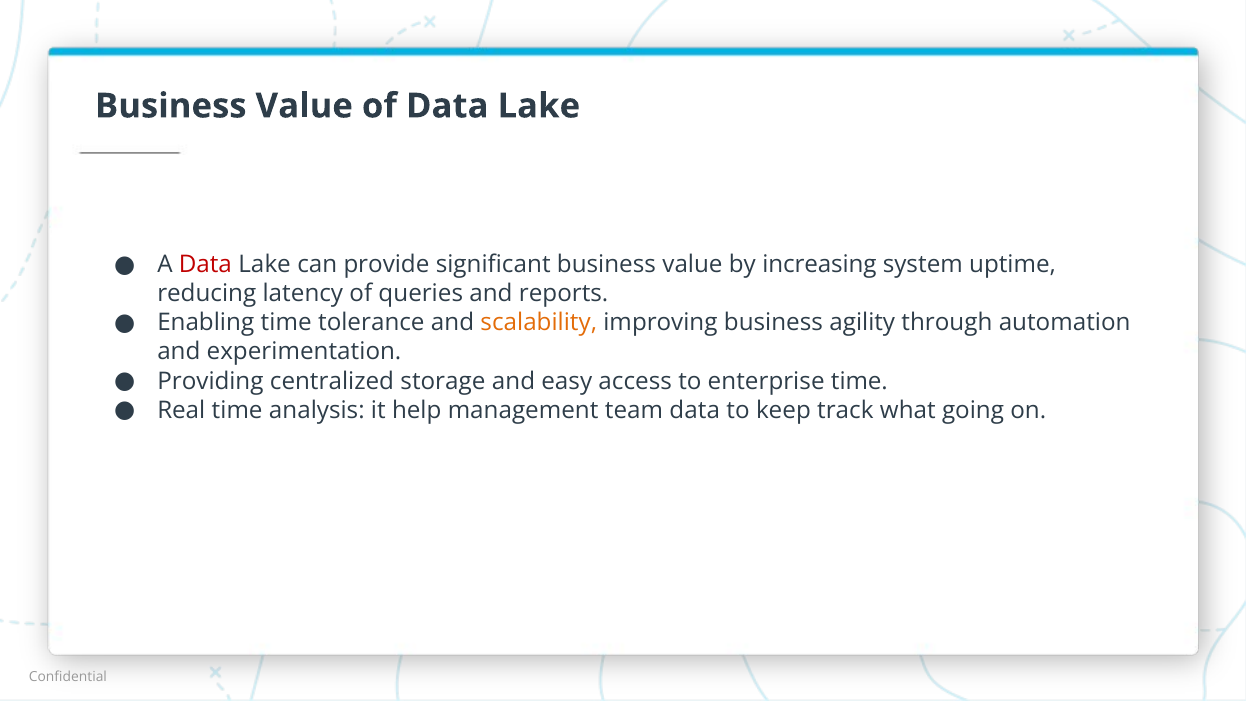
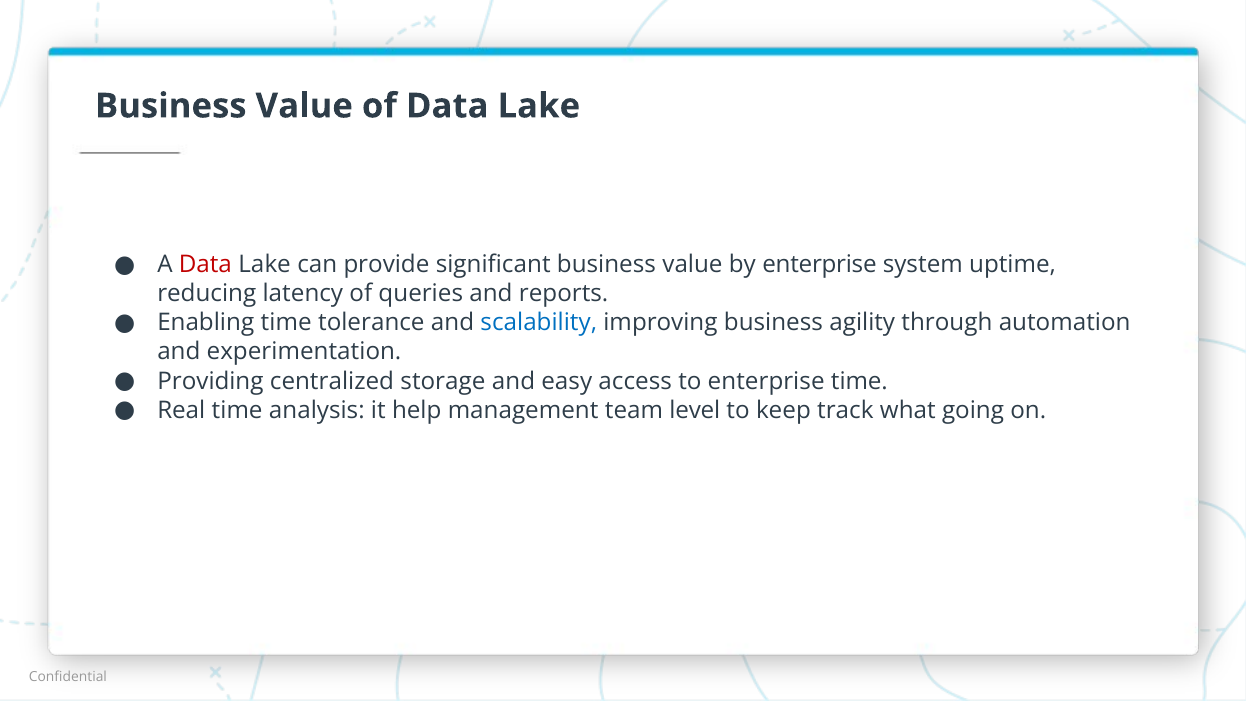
by increasing: increasing -> enterprise (819, 265)
scalability colour: orange -> blue (539, 323)
team data: data -> level (695, 410)
